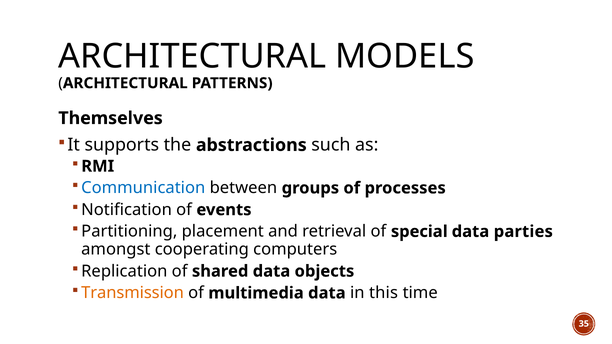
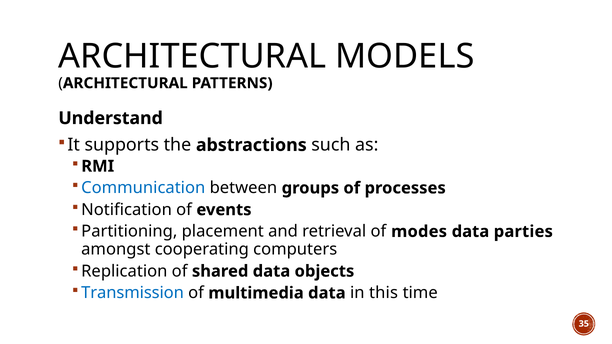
Themselves: Themselves -> Understand (111, 118)
special: special -> modes (419, 232)
Transmission colour: orange -> blue (133, 293)
